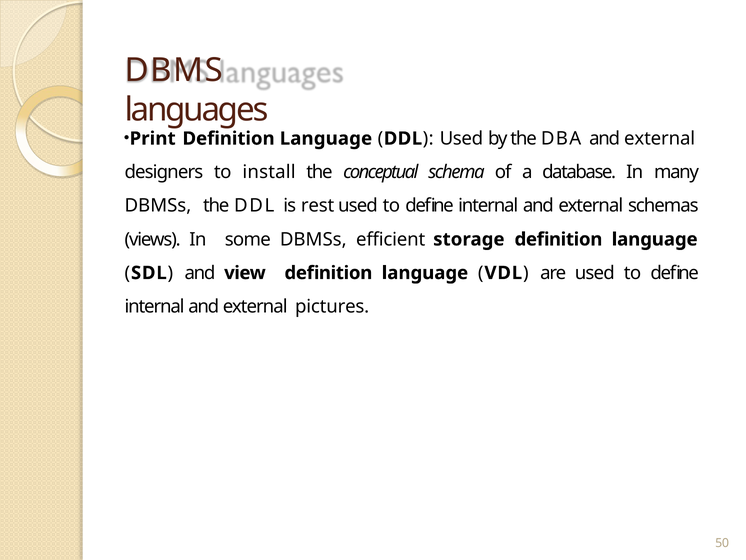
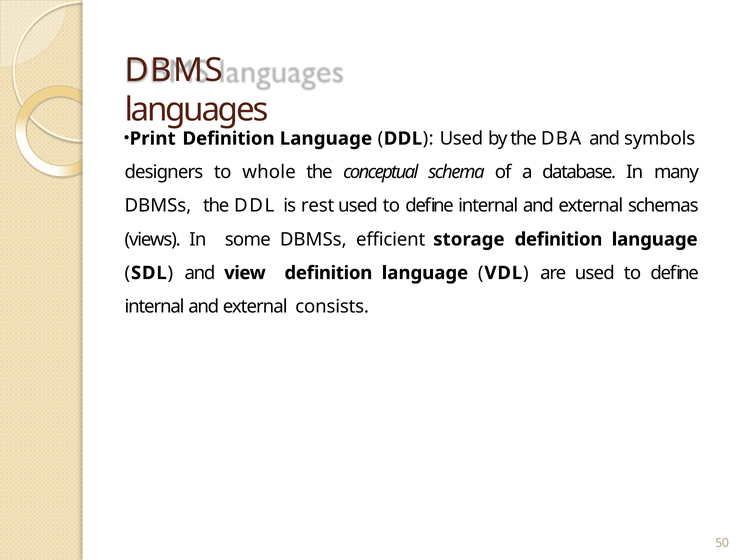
DBA and external: external -> symbols (660, 138)
install: install -> whole (269, 172)
pictures: pictures -> consists (332, 306)
